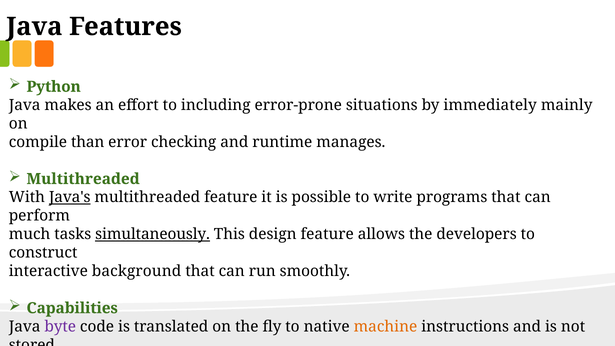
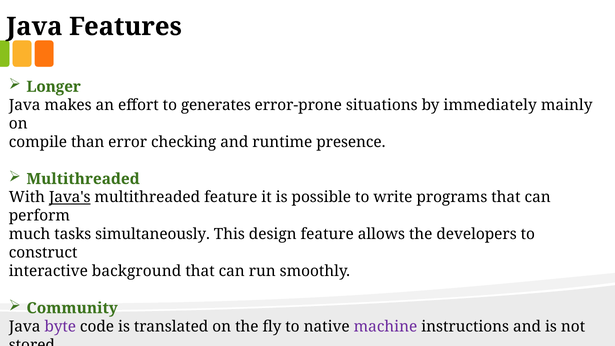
Python: Python -> Longer (54, 87)
including: including -> generates (216, 105)
manages: manages -> presence (351, 142)
simultaneously underline: present -> none (153, 234)
Capabilities: Capabilities -> Community (72, 308)
machine colour: orange -> purple (385, 327)
